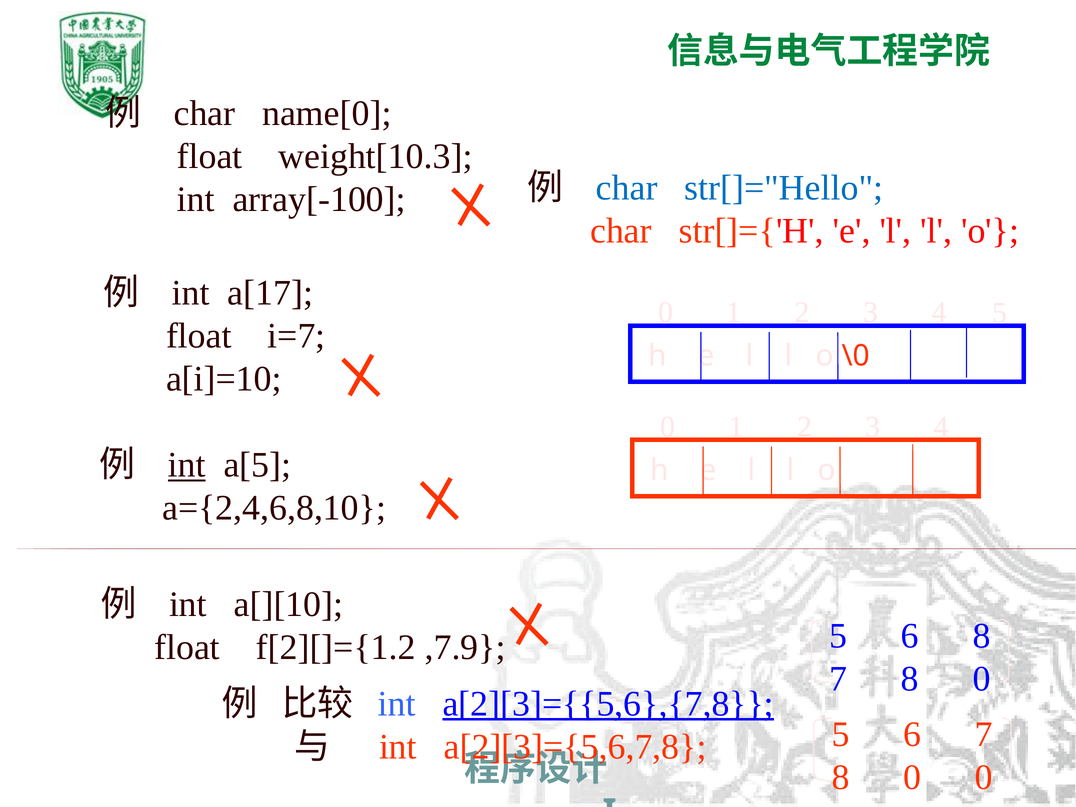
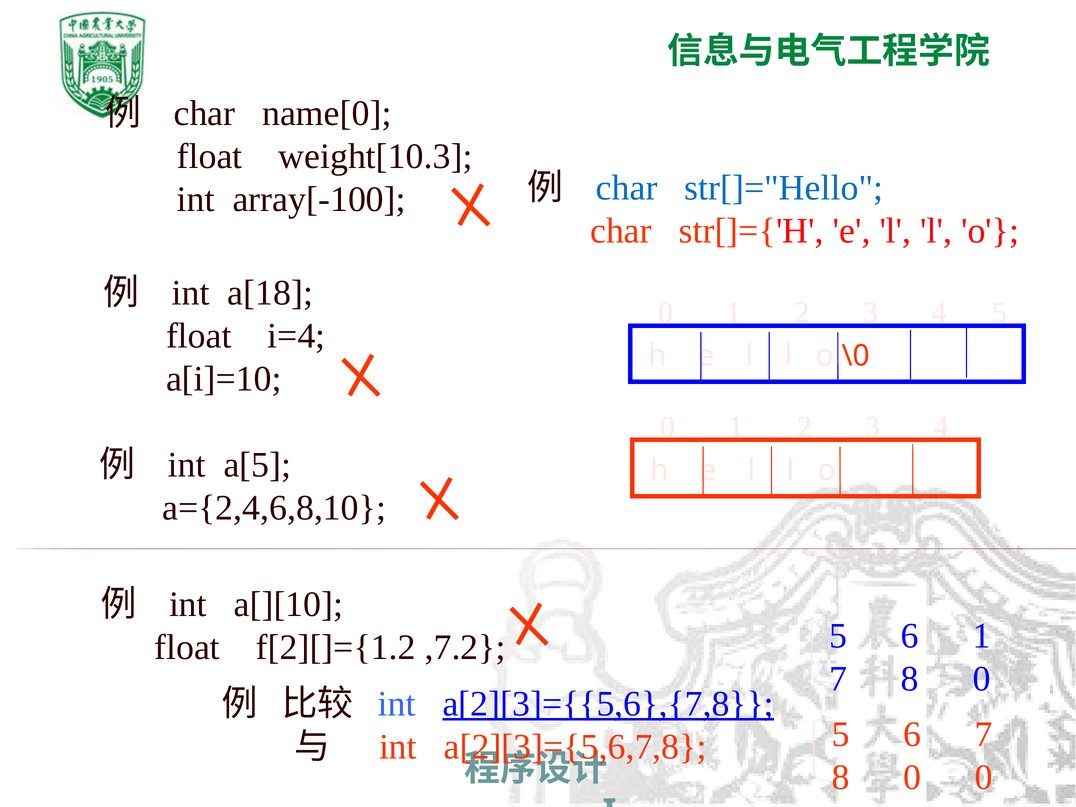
a[17: a[17 -> a[18 (270, 293)
i=7: i=7 -> i=4 (296, 336)
int underline: present -> none (187, 465)
6 8: 8 -> 1 (982, 636)
,7.9: ,7.9 -> ,7.2 (465, 647)
